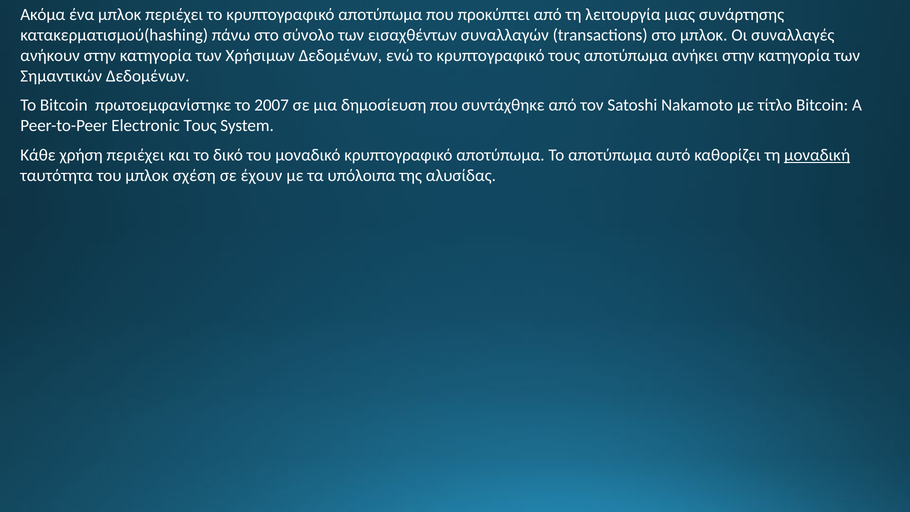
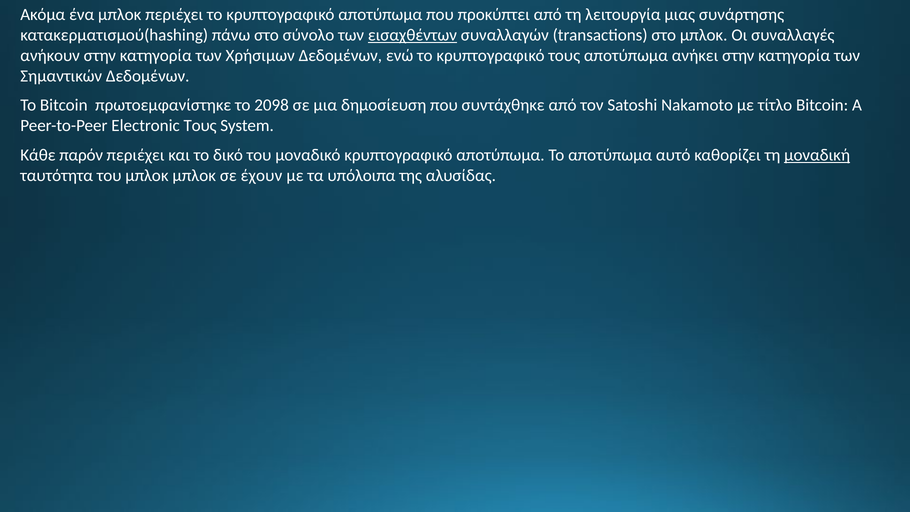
εισαχθέντων underline: none -> present (412, 35)
2007: 2007 -> 2098 (272, 105)
χρήση: χρήση -> παρόν (81, 155)
μπλοκ σχέση: σχέση -> μπλοκ (194, 176)
